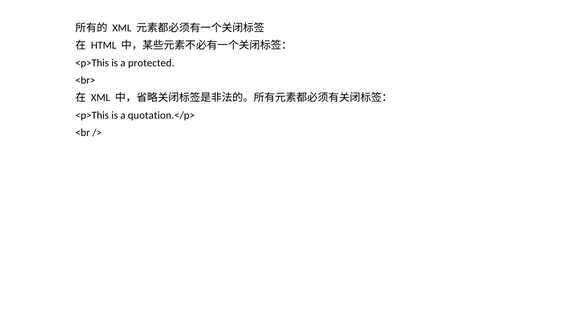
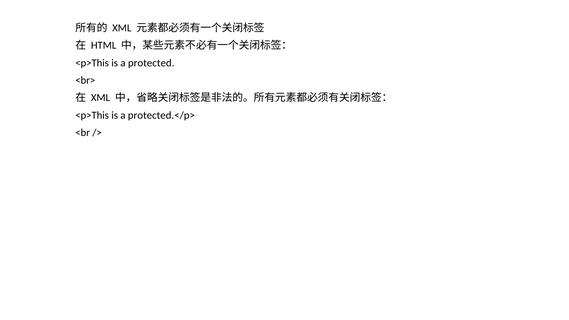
quotation.</p>: quotation.</p> -> protected.</p> (161, 115)
